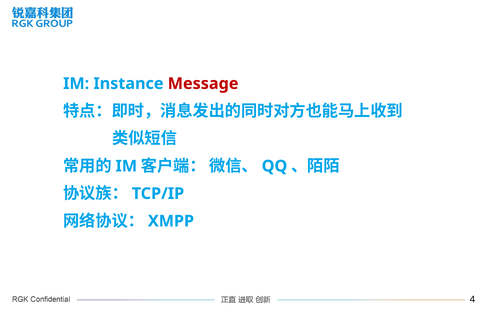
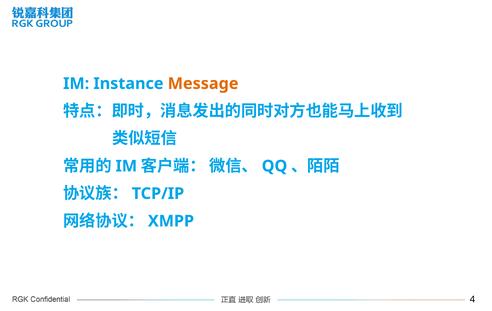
Message colour: red -> orange (203, 84)
